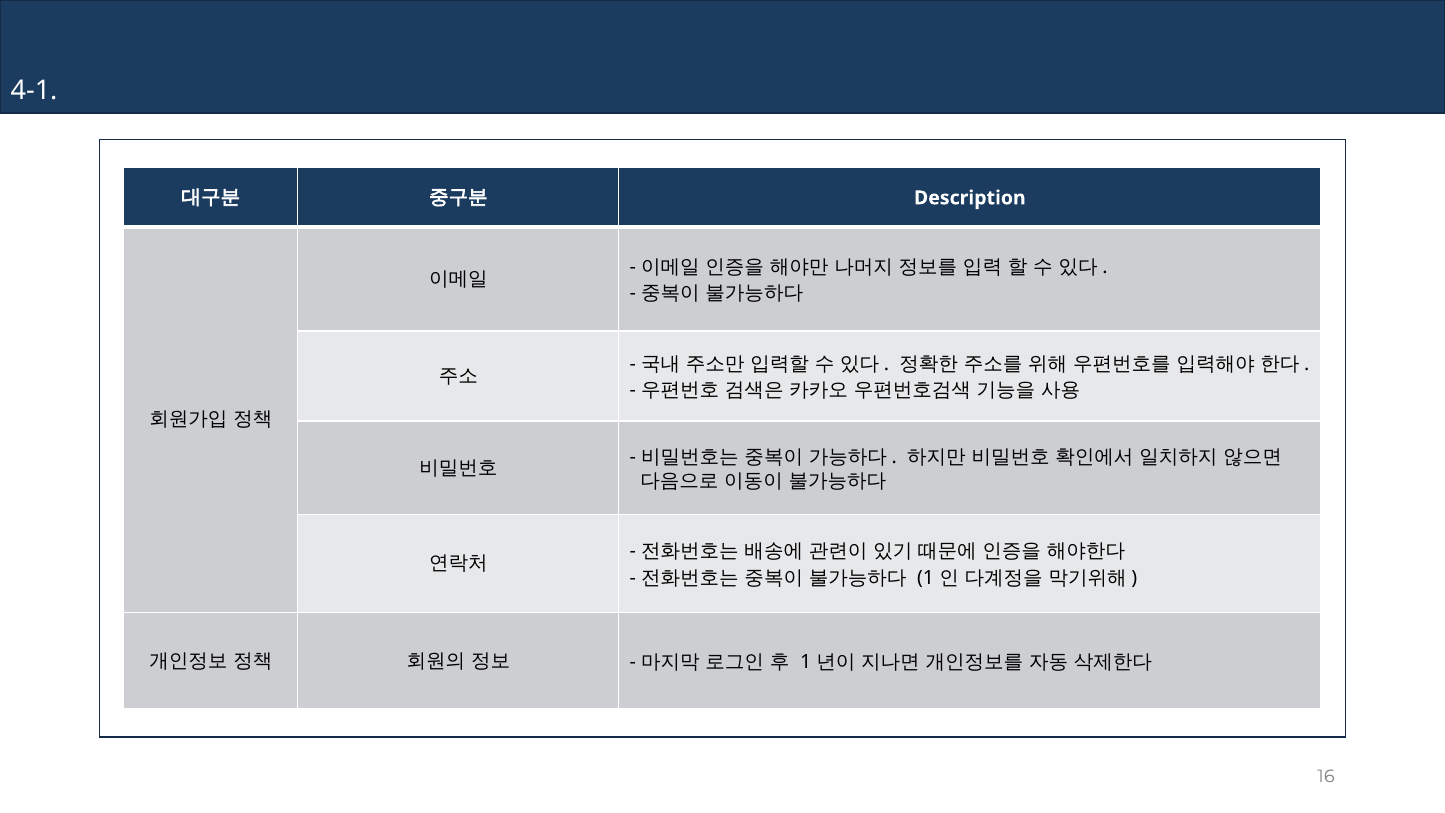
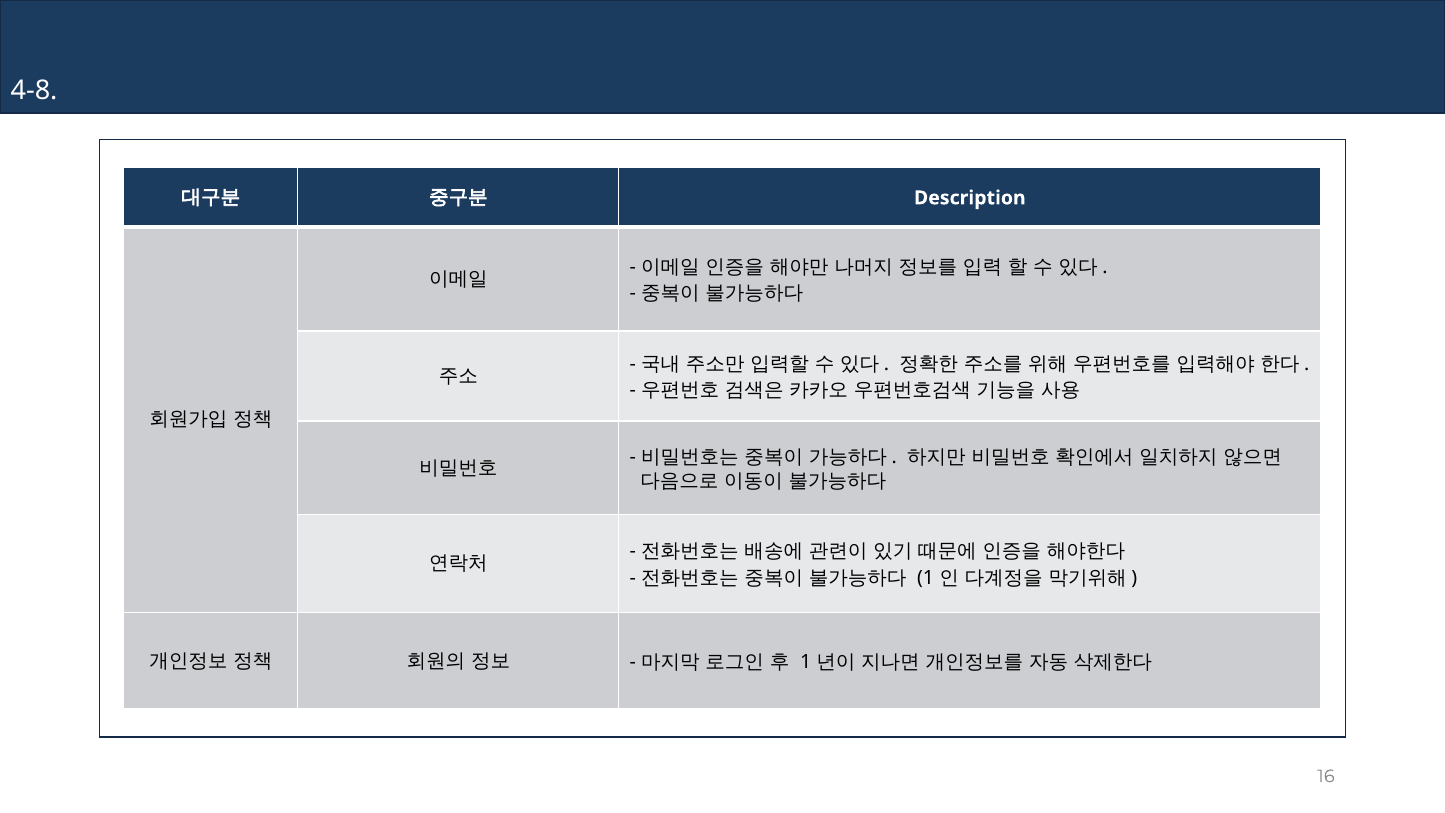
4-1: 4-1 -> 4-8 (34, 90)
